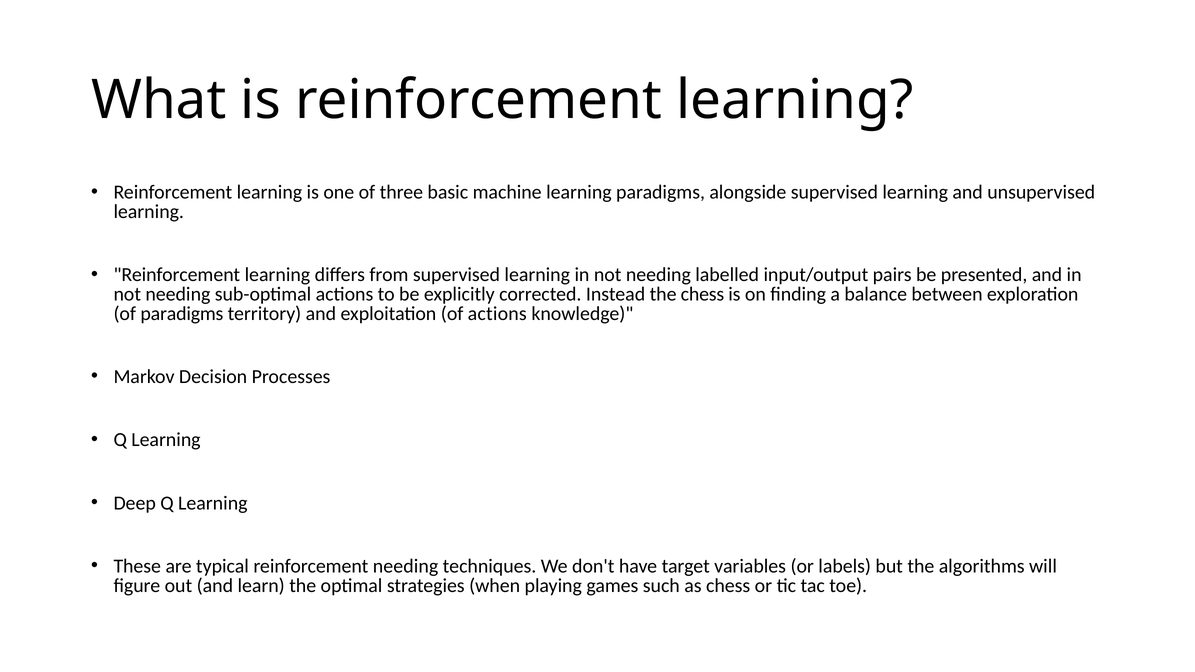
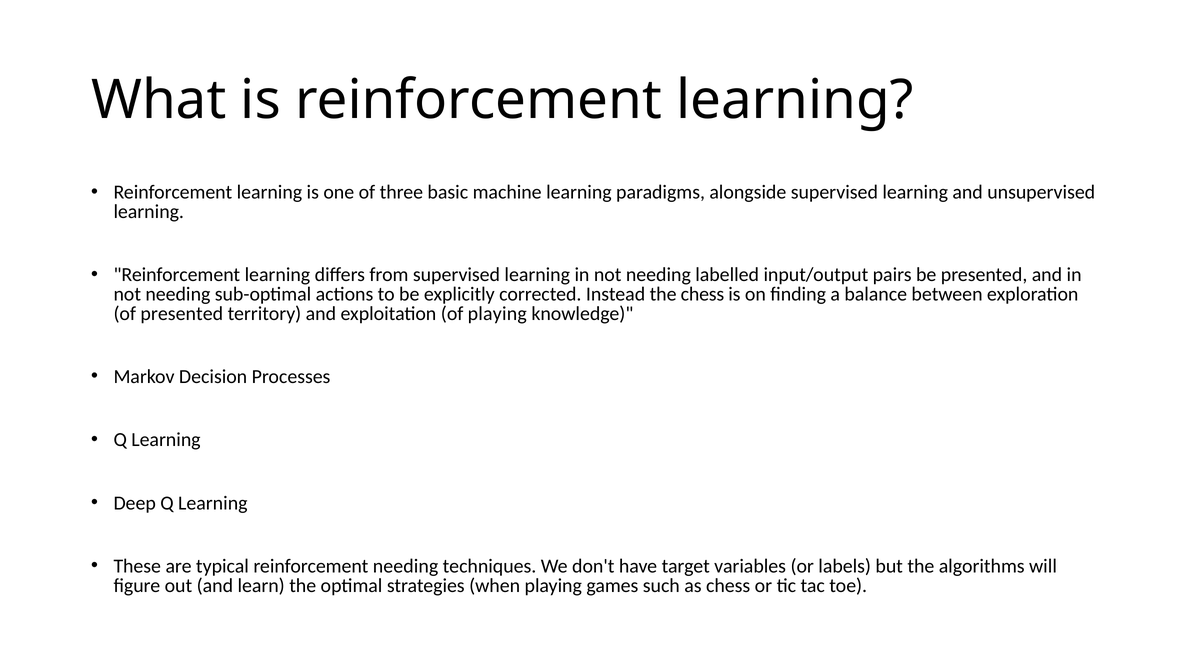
of paradigms: paradigms -> presented (182, 314)
of actions: actions -> playing (497, 314)
